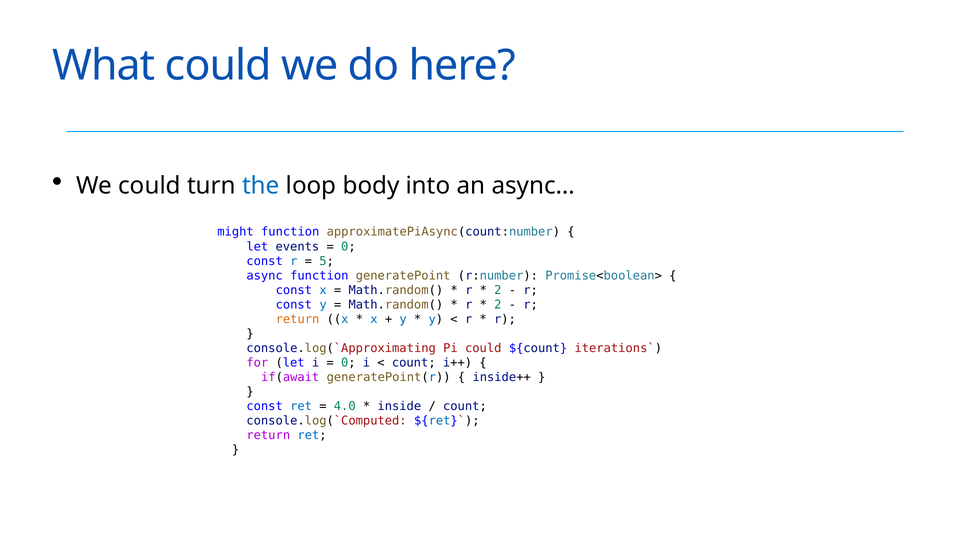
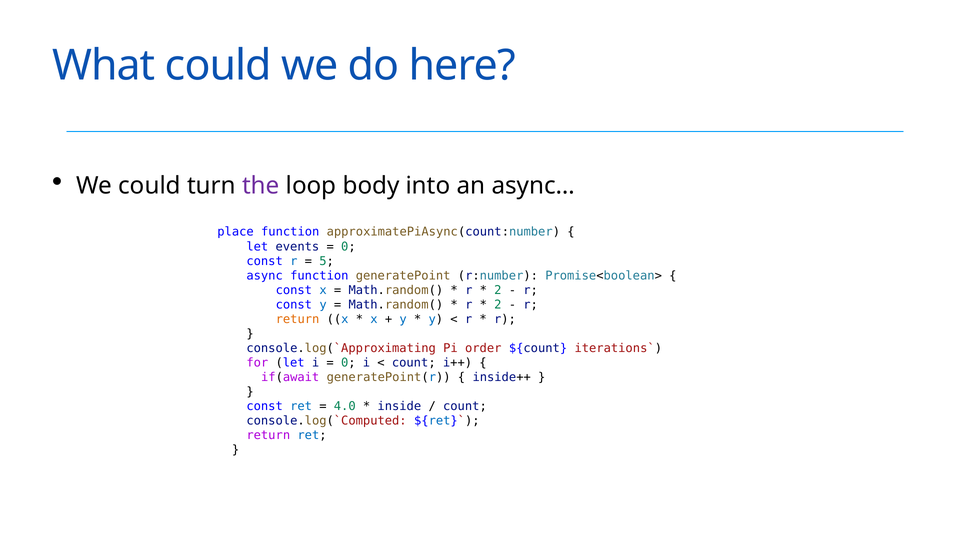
the colour: blue -> purple (261, 186)
might: might -> place (236, 232)
Pi could: could -> order (483, 349)
